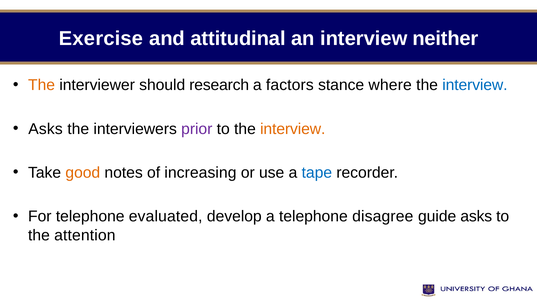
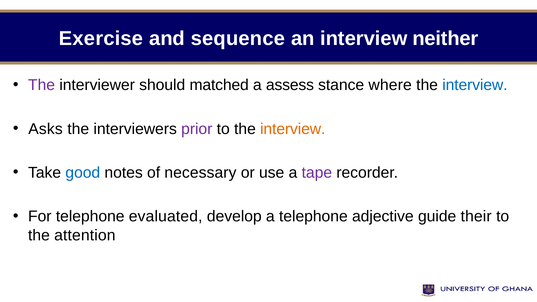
attitudinal: attitudinal -> sequence (238, 39)
The colour: orange -> purple (42, 85)
research: research -> matched (219, 85)
factors: factors -> assess (290, 85)
good colour: orange -> blue (83, 173)
increasing: increasing -> necessary (200, 173)
tape colour: blue -> purple (317, 173)
disagree: disagree -> adjective (383, 216)
guide asks: asks -> their (476, 216)
